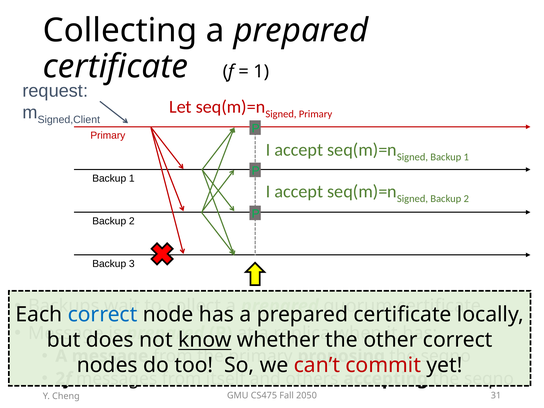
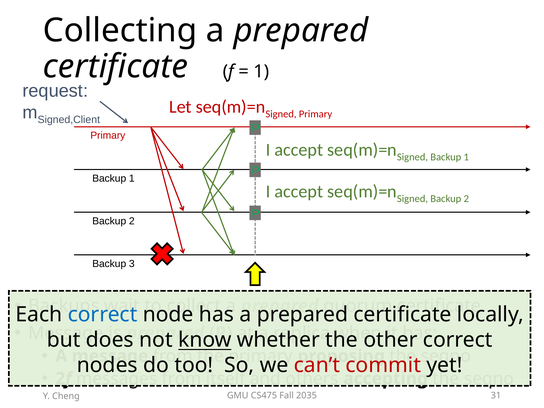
2050: 2050 -> 2035 (306, 395)
